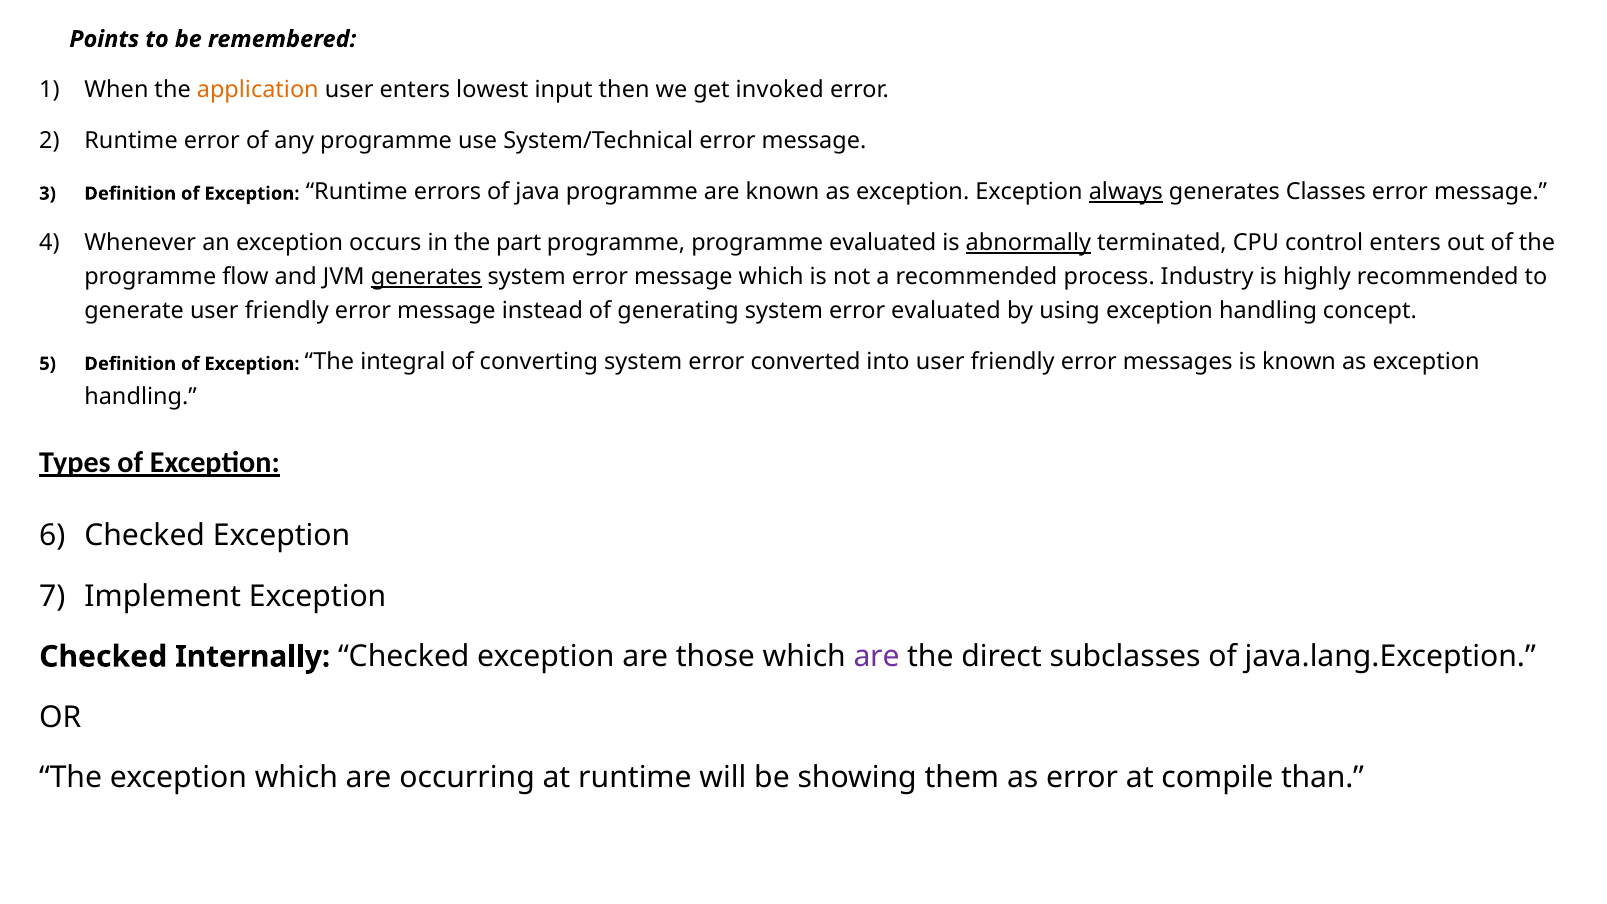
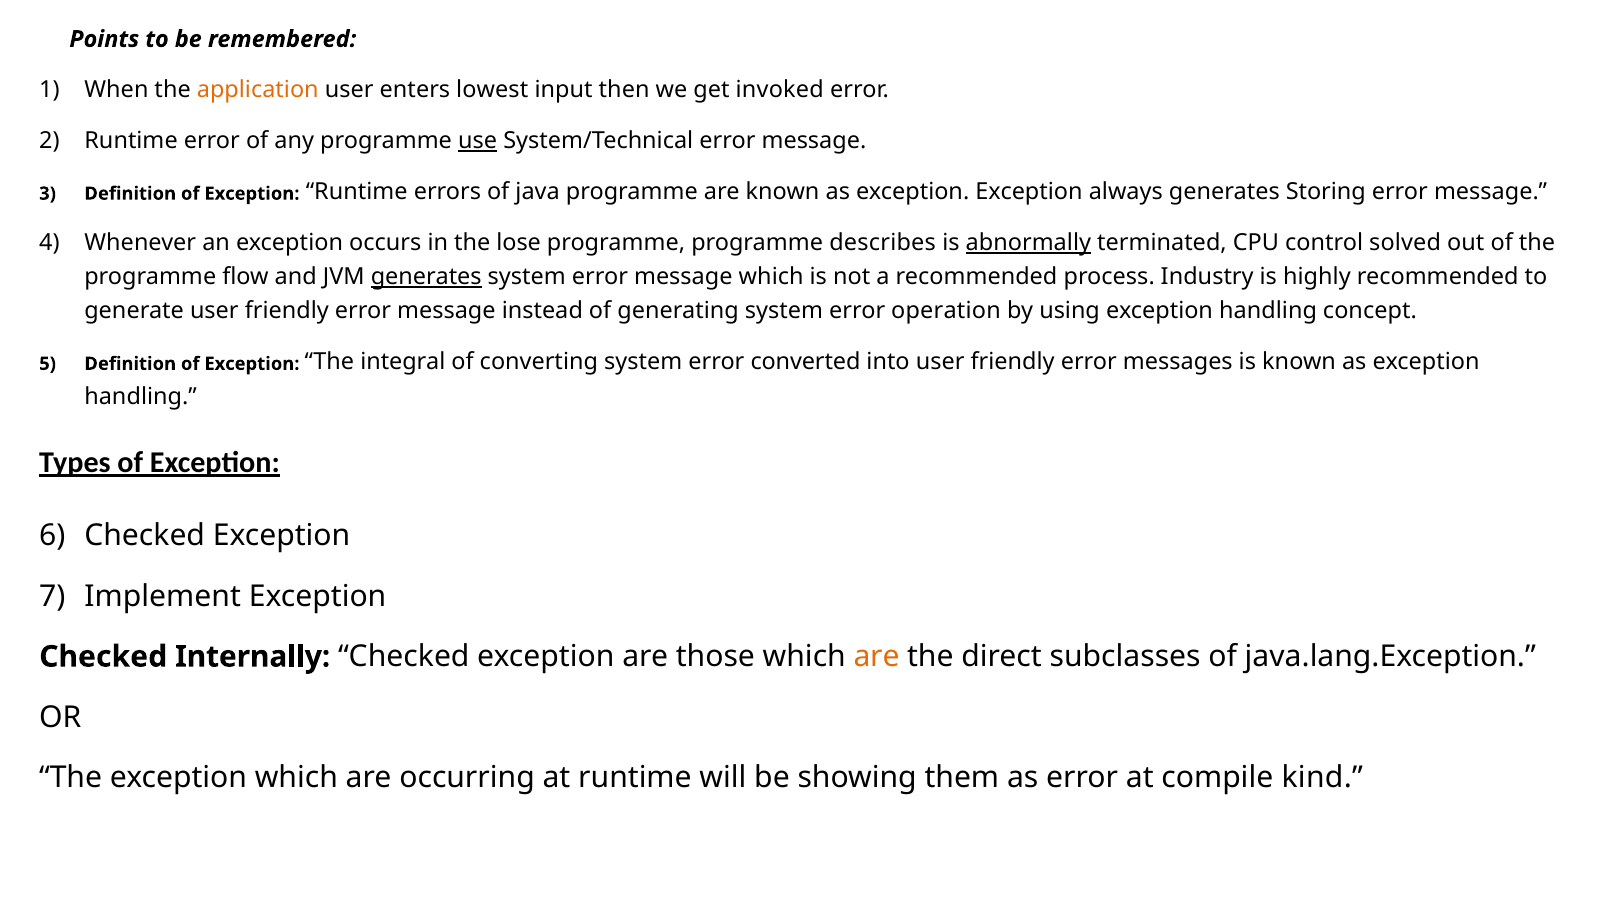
use underline: none -> present (478, 141)
always underline: present -> none (1126, 192)
Classes: Classes -> Storing (1326, 192)
part: part -> lose (519, 243)
programme evaluated: evaluated -> describes (883, 243)
control enters: enters -> solved (1405, 243)
error evaluated: evaluated -> operation (946, 311)
are colour: purple -> orange (877, 657)
than: than -> kind (1322, 778)
